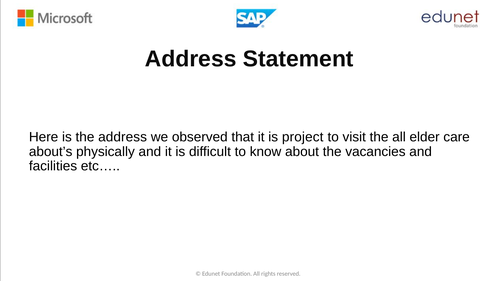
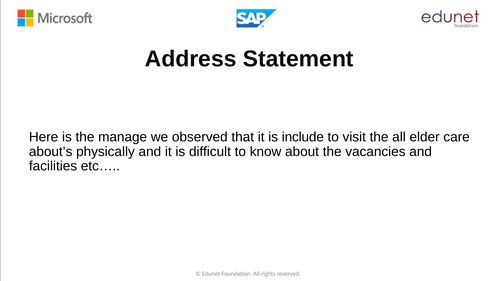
the address: address -> manage (123, 137)
project: project -> include (303, 137)
